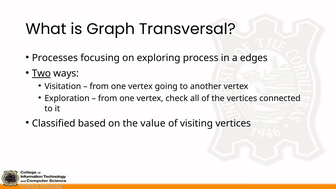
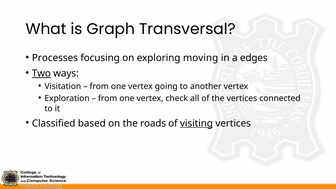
process: process -> moving (201, 58)
value: value -> roads (153, 123)
visiting underline: none -> present (196, 123)
